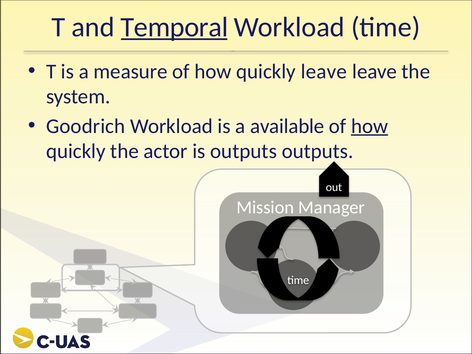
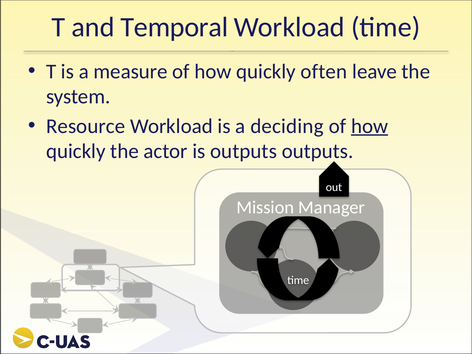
Temporal underline: present -> none (174, 27)
quickly leave: leave -> often (324, 71)
Goodrich: Goodrich -> Resource (86, 126)
available: available -> deciding (287, 126)
